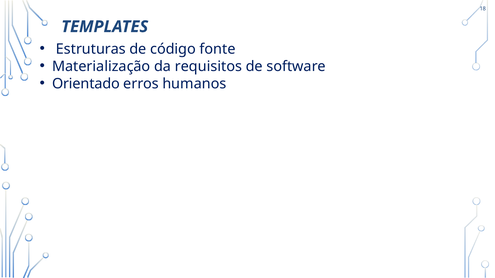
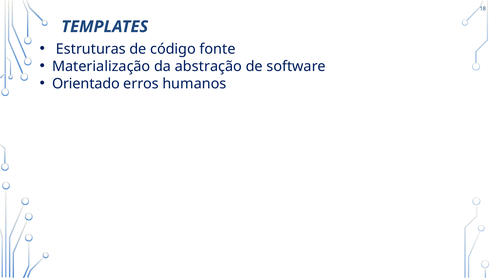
requisitos: requisitos -> abstração (208, 66)
